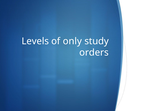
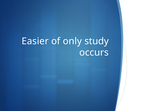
Levels: Levels -> Easier (35, 41)
orders: orders -> occurs (94, 52)
